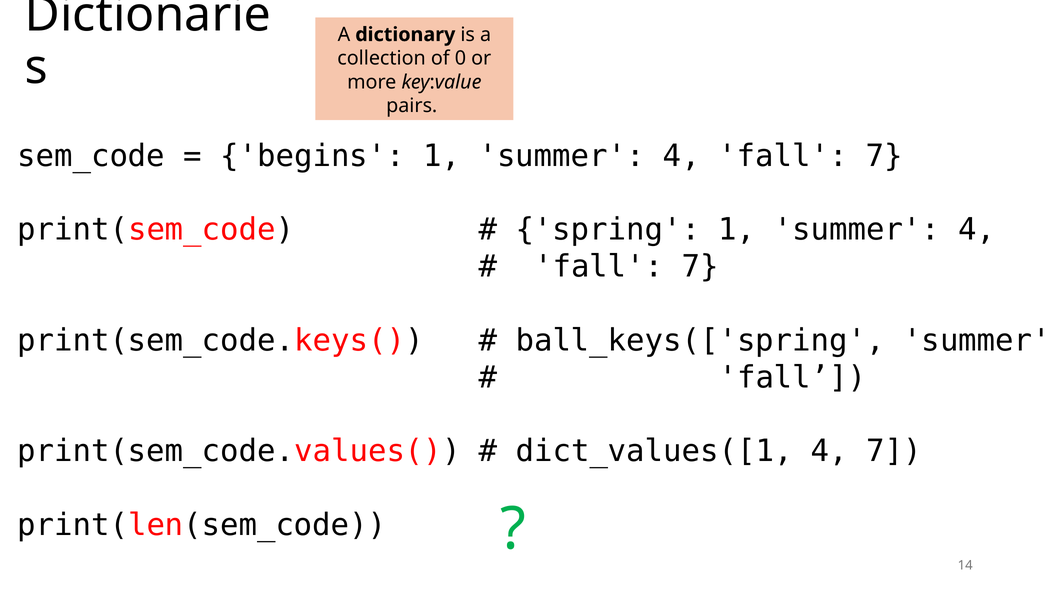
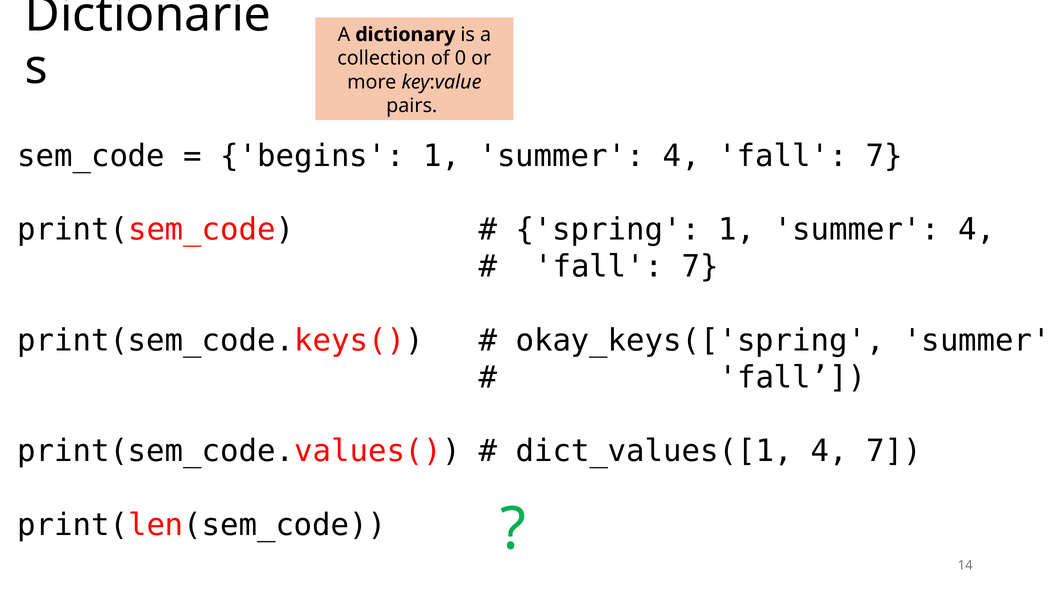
ball_keys(['spring: ball_keys(['spring -> okay_keys(['spring (700, 340)
